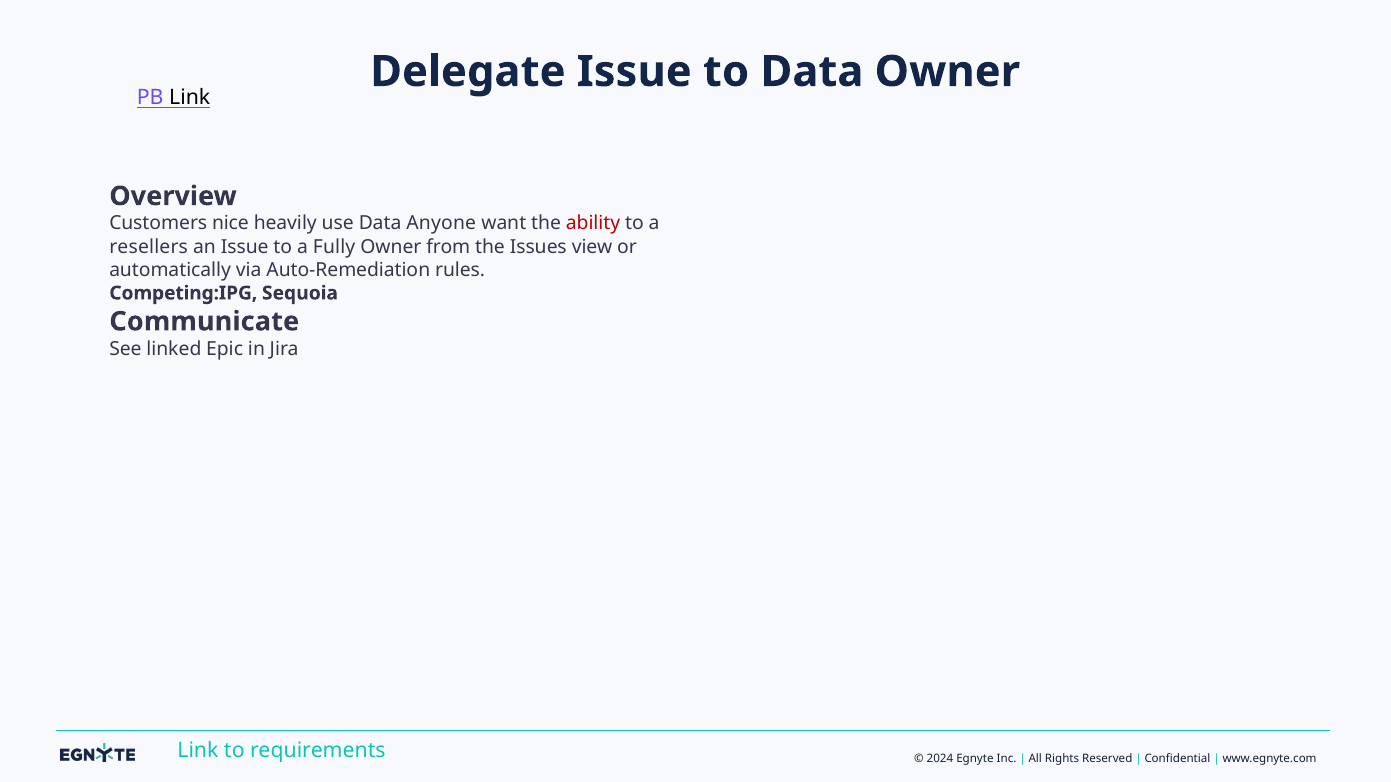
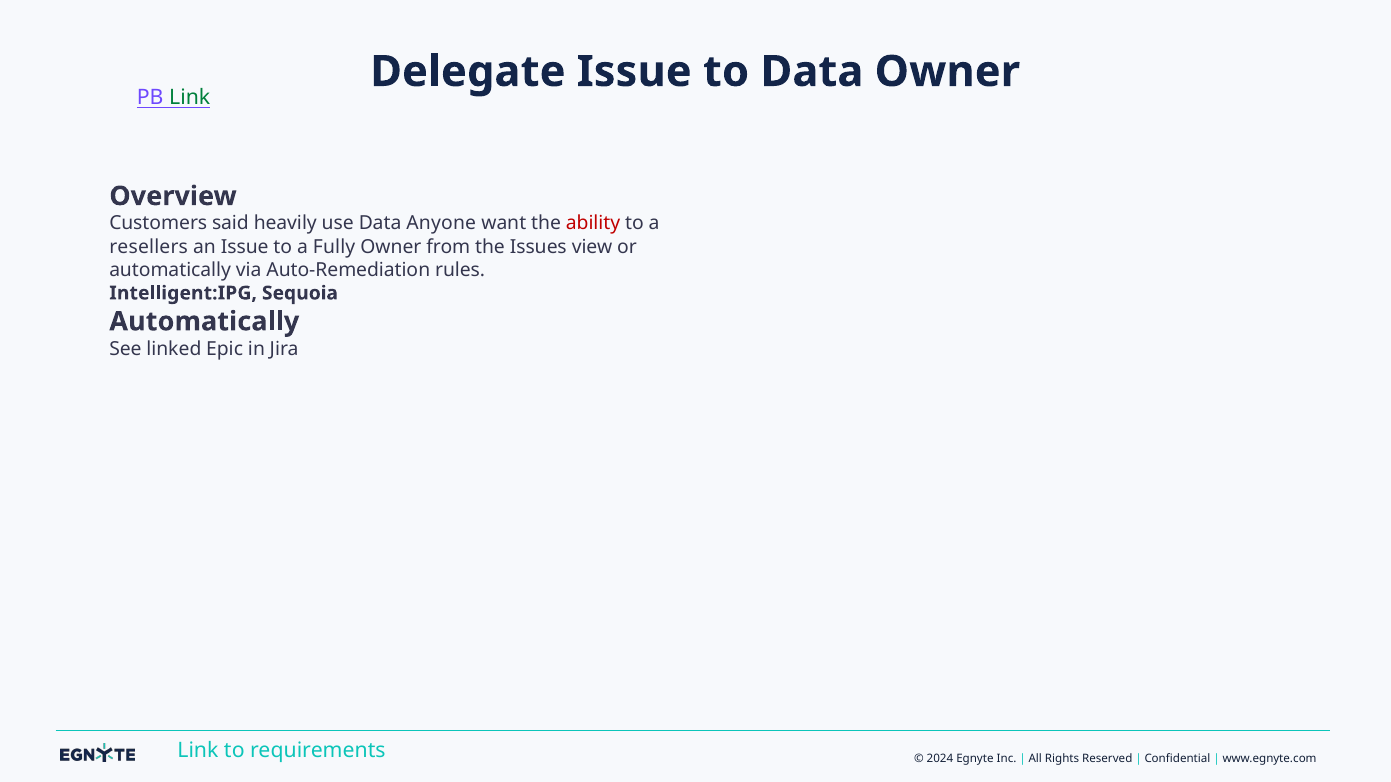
Link colour: black -> green (190, 98)
nice: nice -> said (230, 224)
Competing:IPG: Competing:IPG -> Intelligent:IPG (183, 293)
Communicate: Communicate -> Automatically (204, 322)
